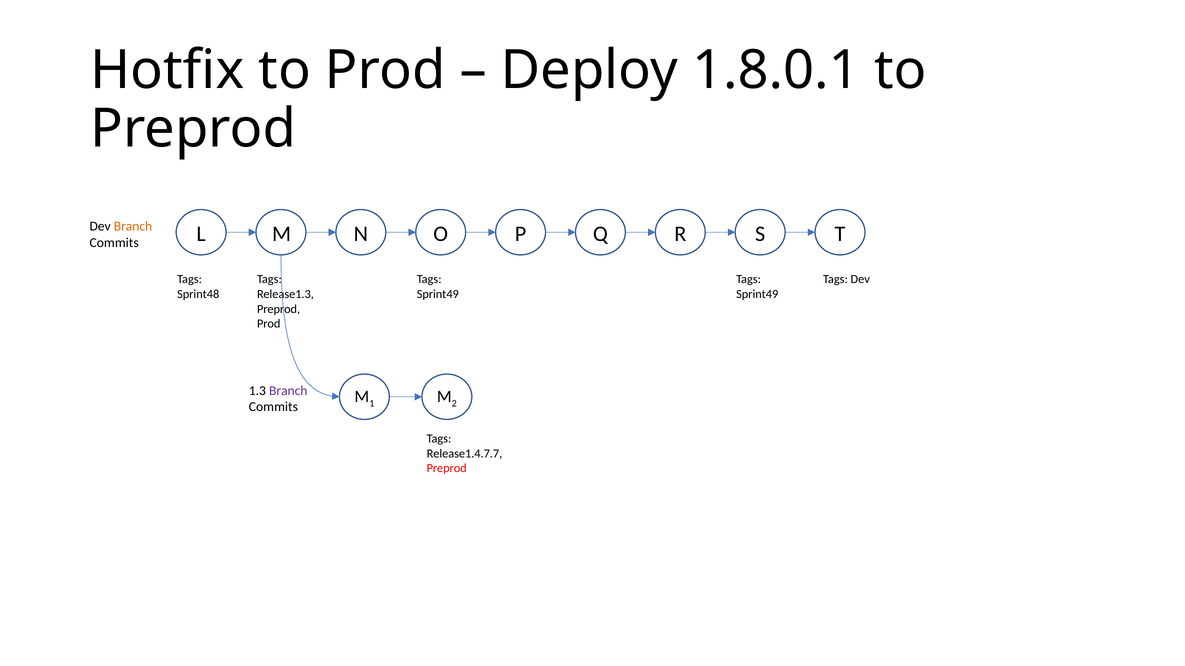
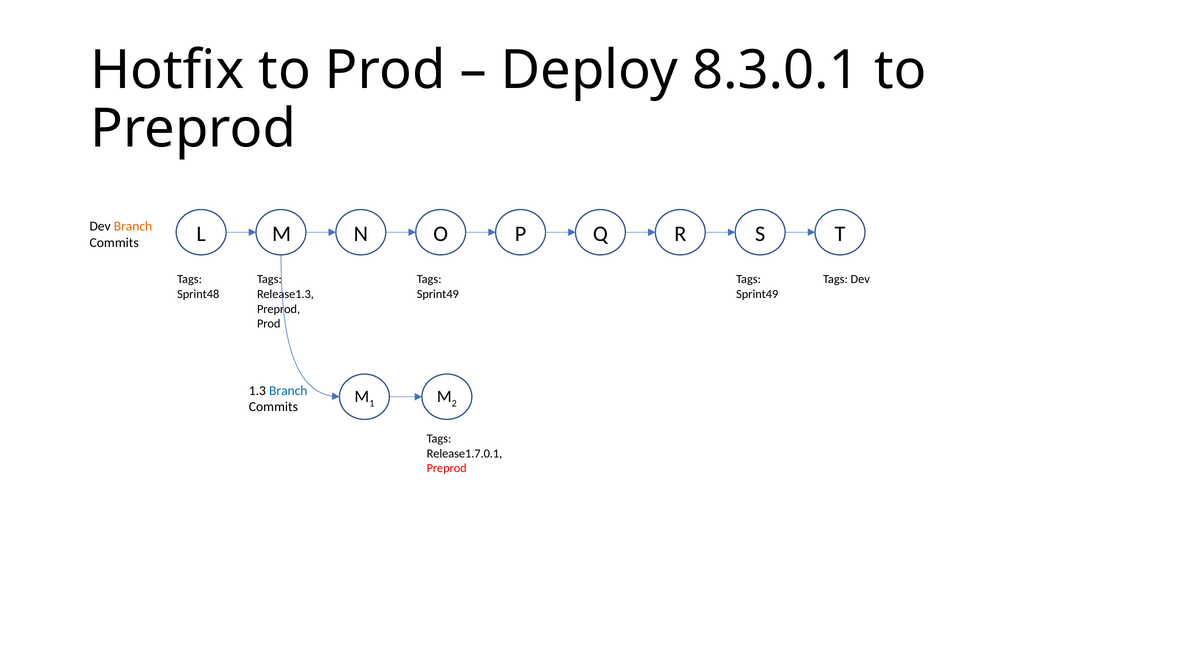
1.8.0.1: 1.8.0.1 -> 8.3.0.1 (776, 70)
Branch colour: purple -> blue (288, 391)
Release1.4.7.7: Release1.4.7.7 -> Release1.7.0.1 (464, 454)
